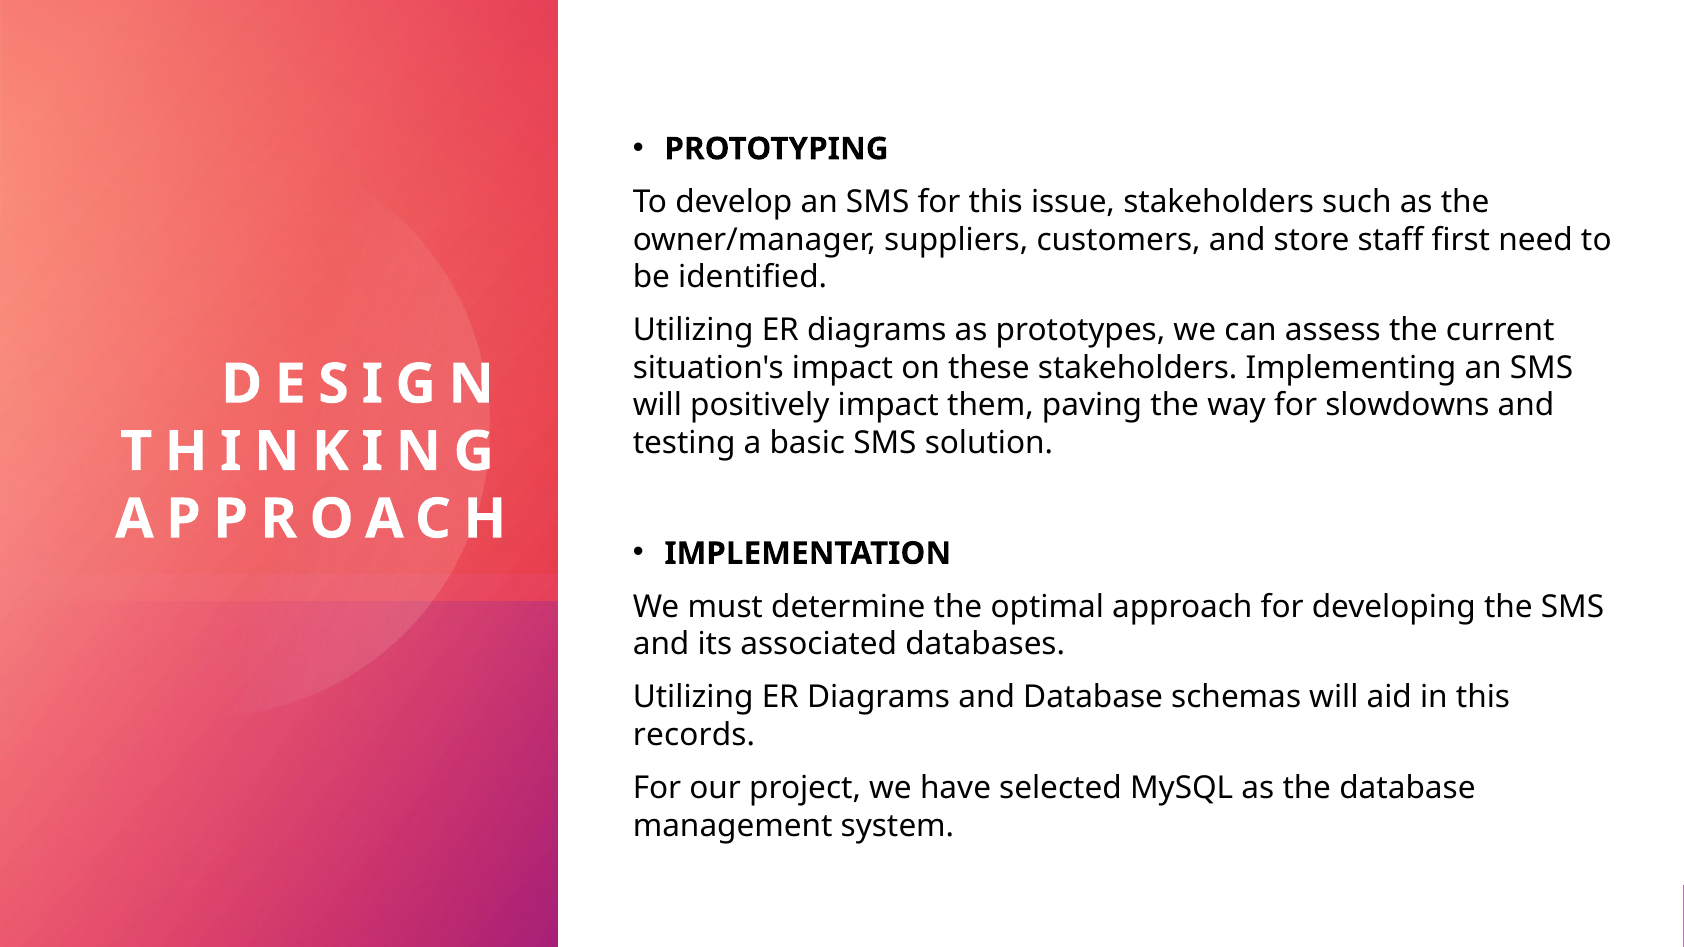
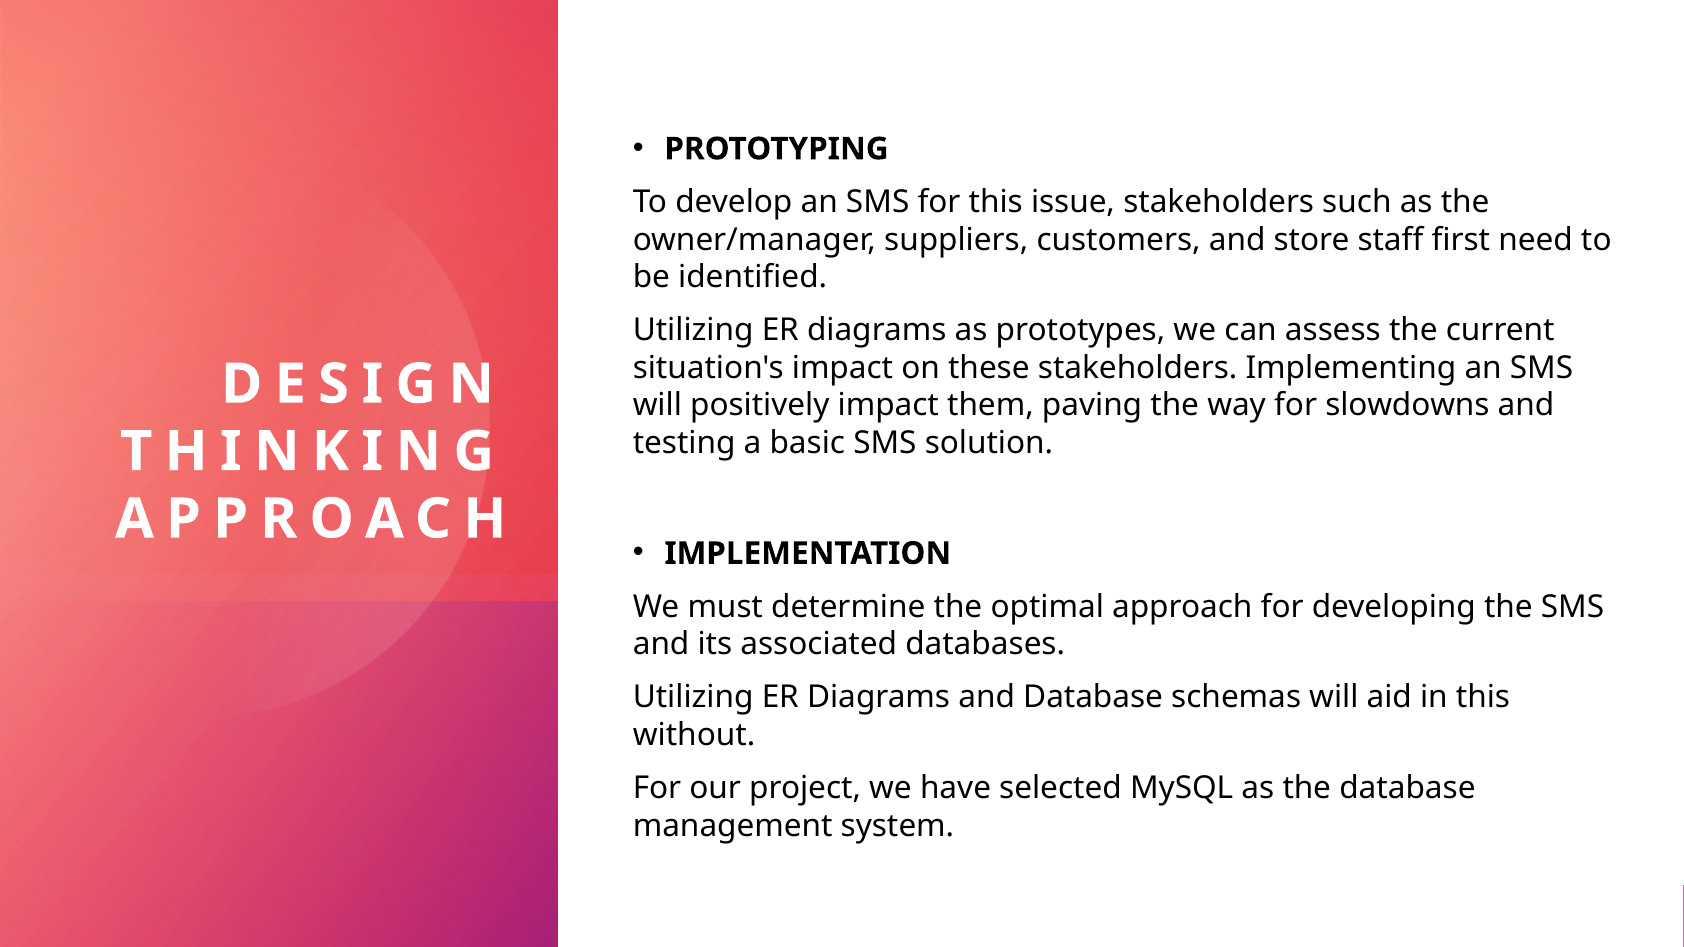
records: records -> without (694, 735)
